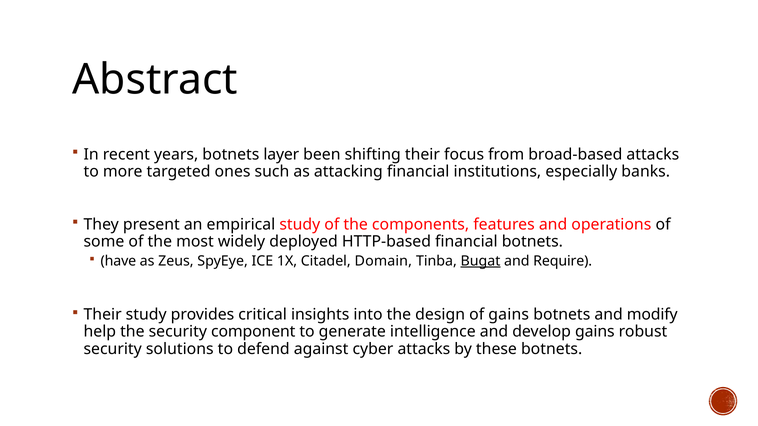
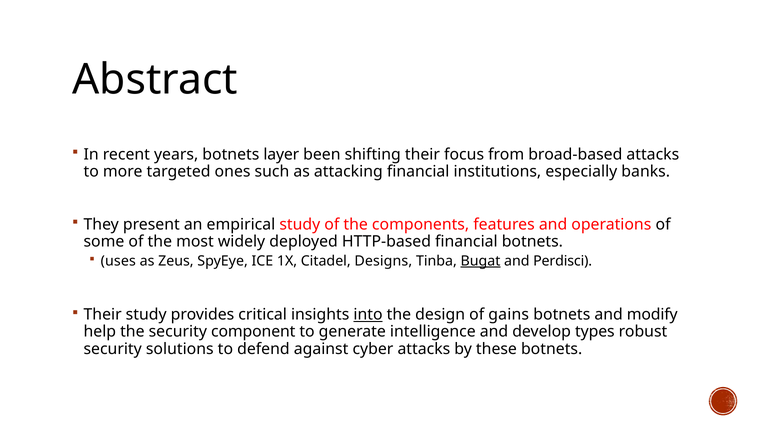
have: have -> uses (118, 261)
Domain: Domain -> Designs (383, 261)
Require: Require -> Perdisci (563, 261)
into underline: none -> present (368, 315)
develop gains: gains -> types (595, 332)
